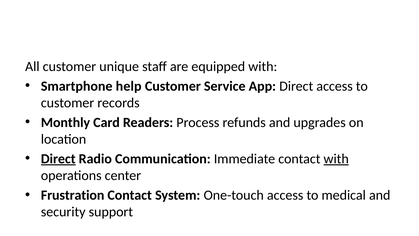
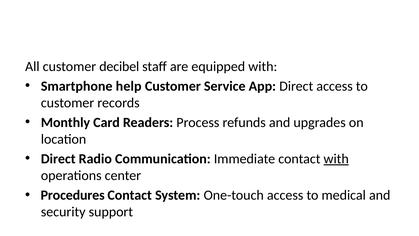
unique: unique -> decibel (119, 66)
Direct underline: present -> none (58, 159)
Frustration: Frustration -> Procedures (73, 195)
